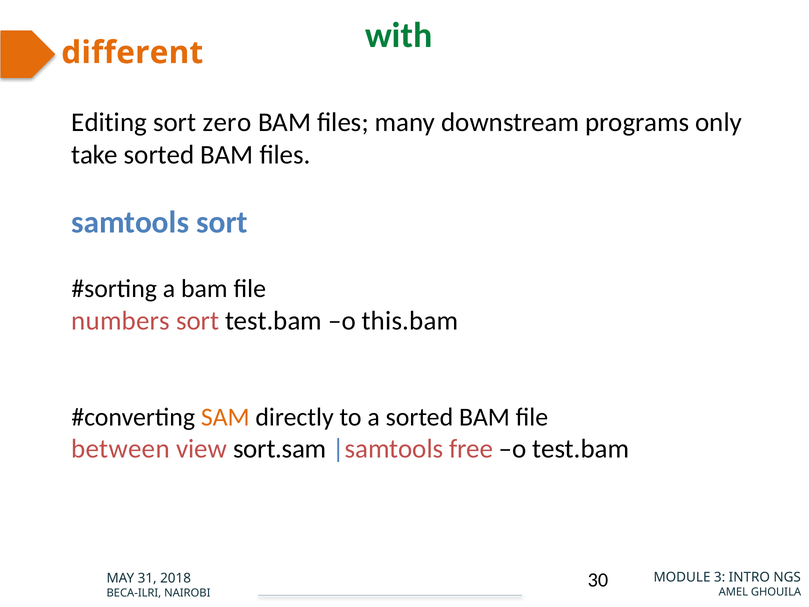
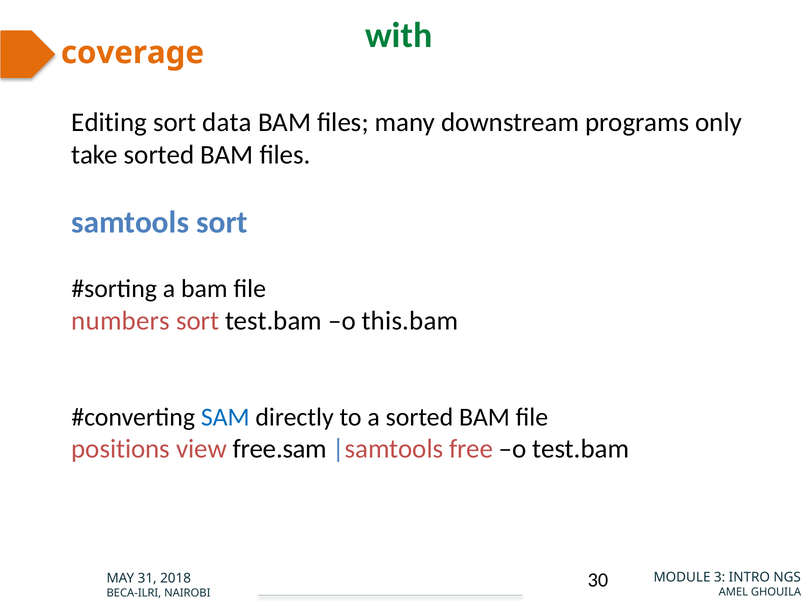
different: different -> coverage (132, 53)
zero: zero -> data (227, 122)
SAM colour: orange -> blue (225, 417)
between: between -> positions (121, 449)
sort.sam: sort.sam -> free.sam (280, 449)
